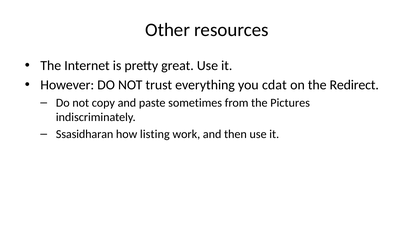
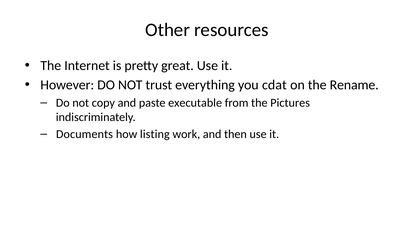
Redirect: Redirect -> Rename (354, 85)
sometimes: sometimes -> executable (195, 103)
Ssasidharan: Ssasidharan -> Documents (84, 134)
